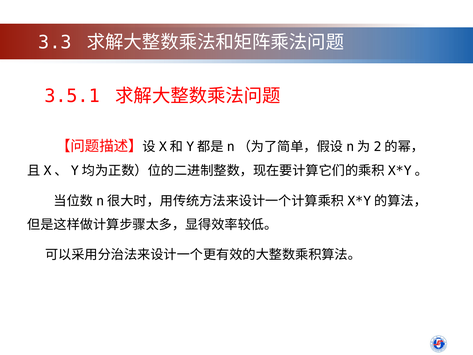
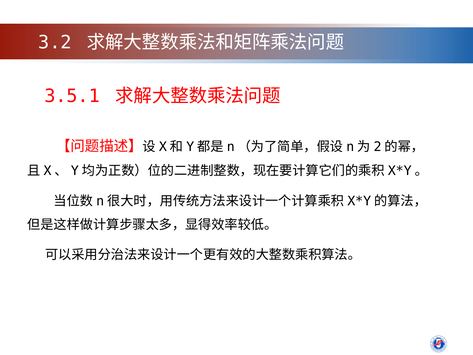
3.3: 3.3 -> 3.2 (55, 42)
